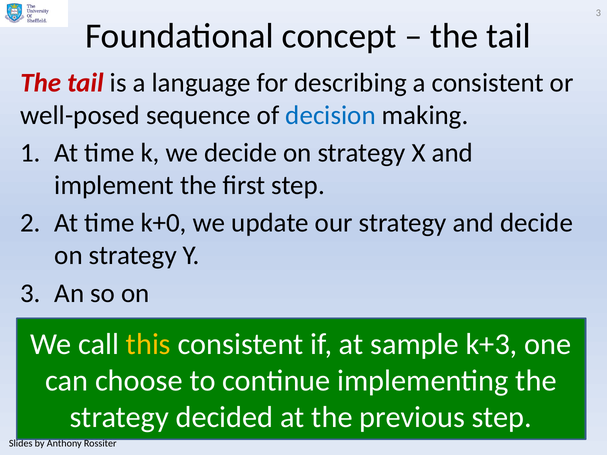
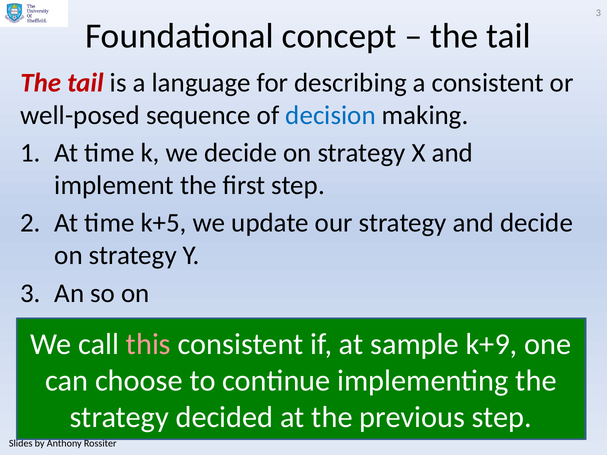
k+0: k+0 -> k+5 (164, 223)
this colour: yellow -> pink (148, 345)
k+3: k+3 -> k+9 (492, 345)
